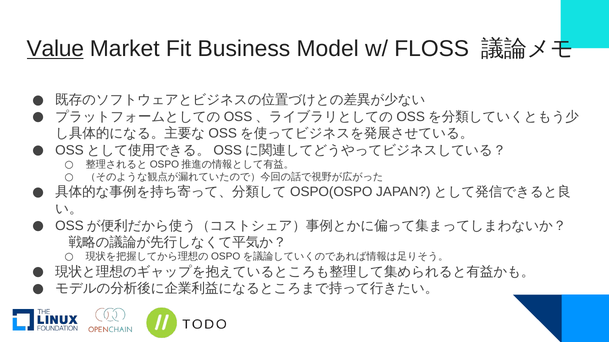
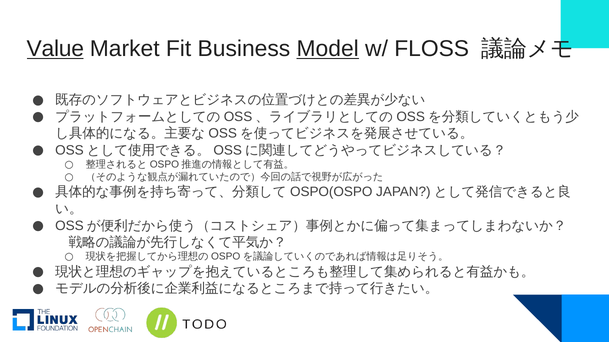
Model underline: none -> present (328, 49)
